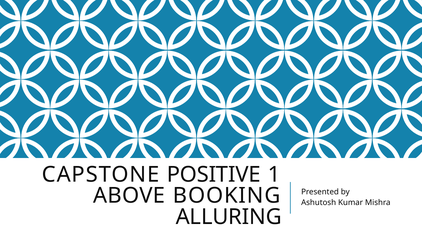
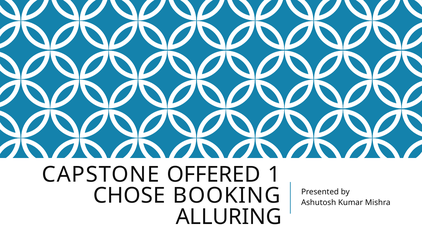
POSITIVE: POSITIVE -> OFFERED (214, 175)
ABOVE: ABOVE -> CHOSE (129, 196)
